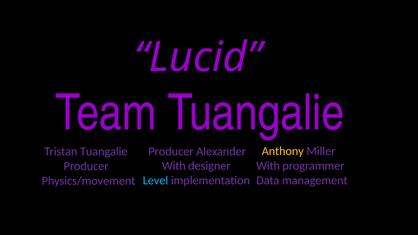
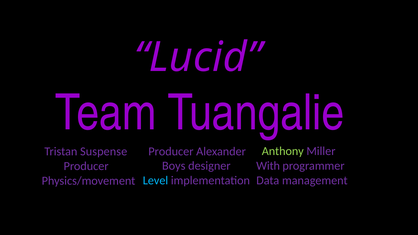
Anthony colour: yellow -> light green (283, 151)
Tristan Tuangalie: Tuangalie -> Suspense (104, 152)
With: With -> Boys (174, 166)
